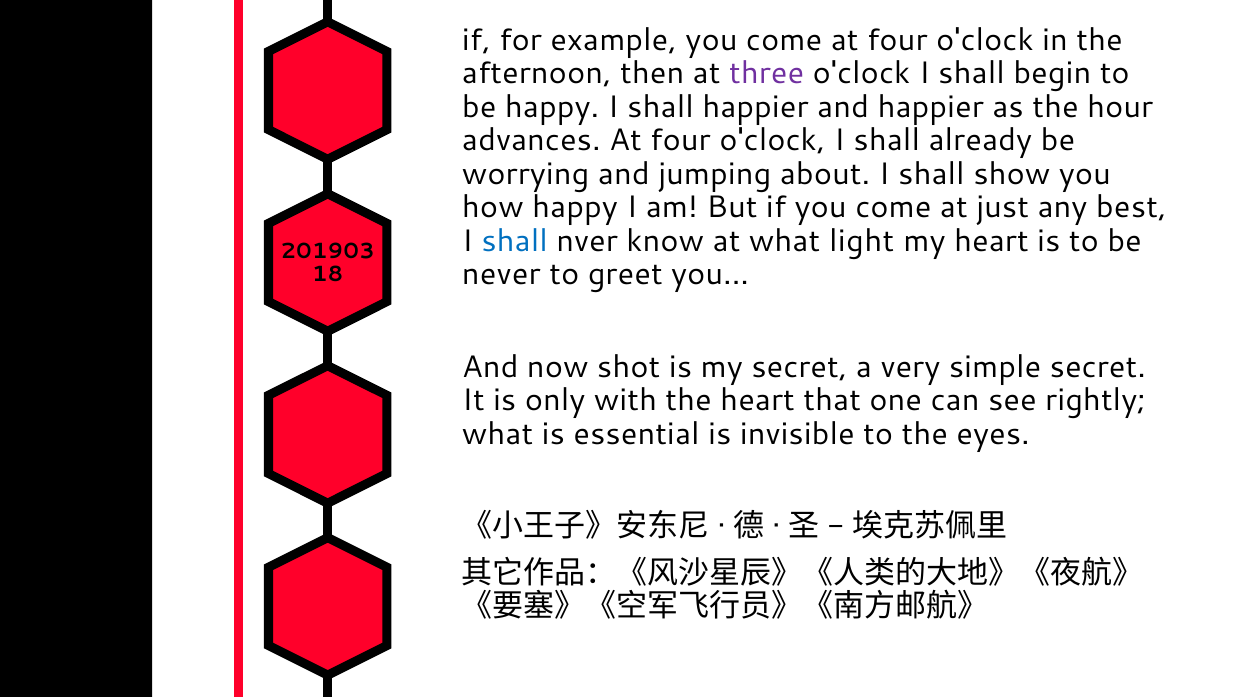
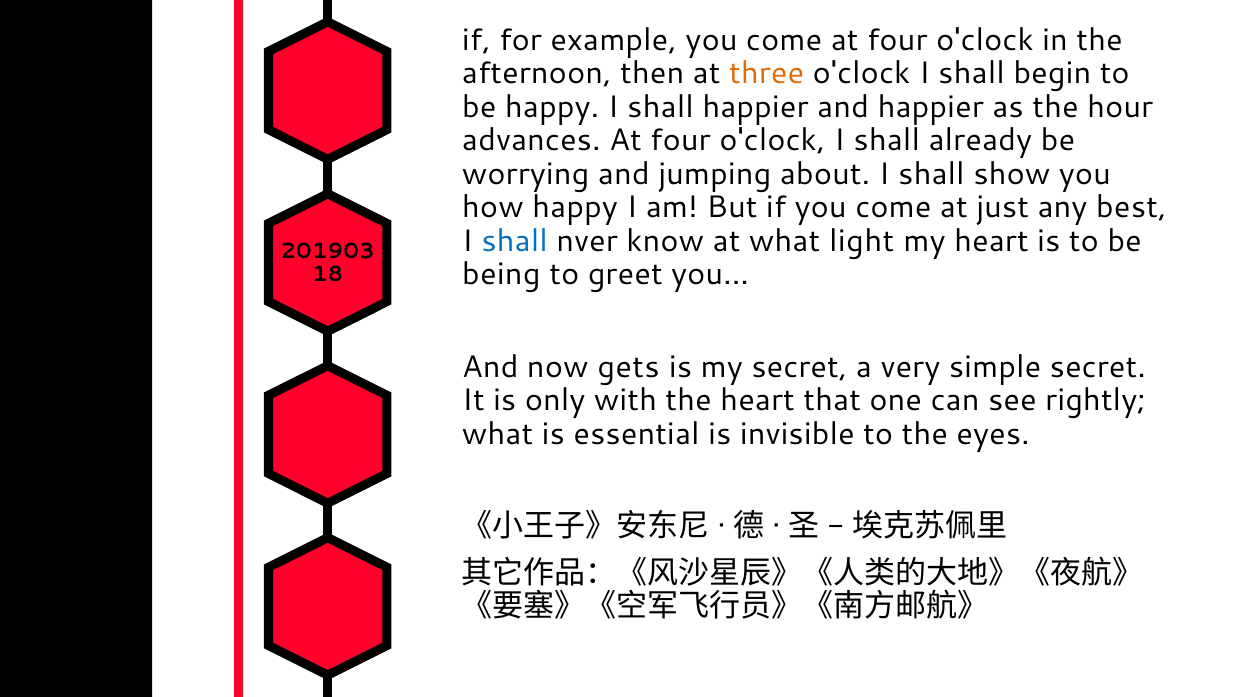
three colour: purple -> orange (767, 74)
never: never -> being (501, 274)
shot: shot -> gets (629, 367)
